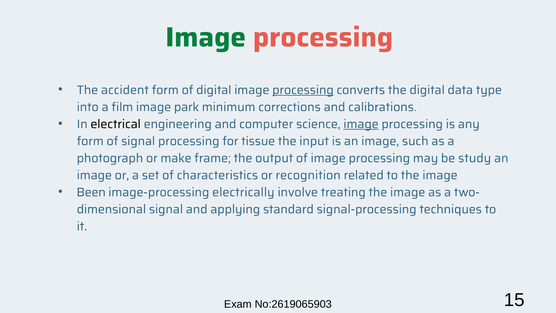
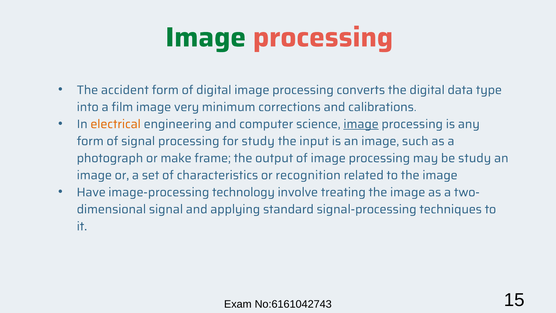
processing underline: present -> none (303, 90)
park: park -> very (187, 107)
electrical colour: black -> orange (116, 124)
for tissue: tissue -> study (258, 141)
Been: Been -> Have (91, 192)
electrically: electrically -> technology (243, 192)
No:2619065903: No:2619065903 -> No:6161042743 (293, 304)
